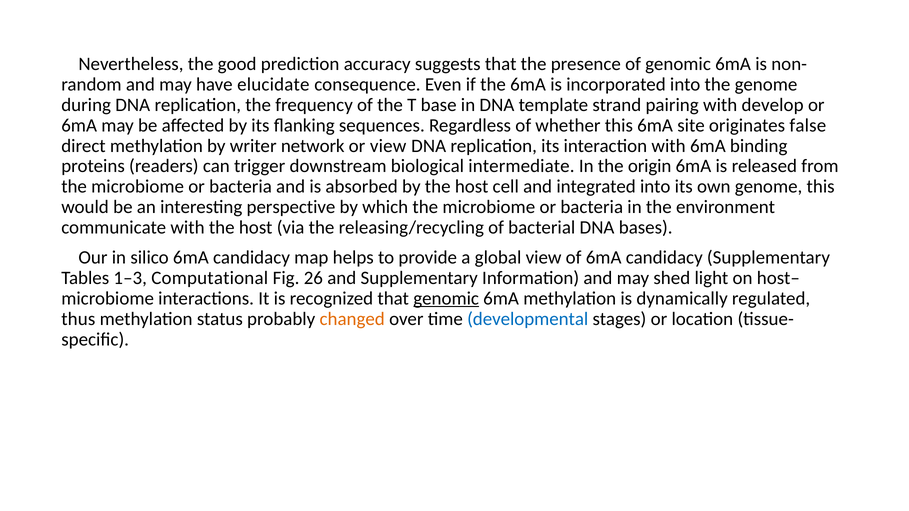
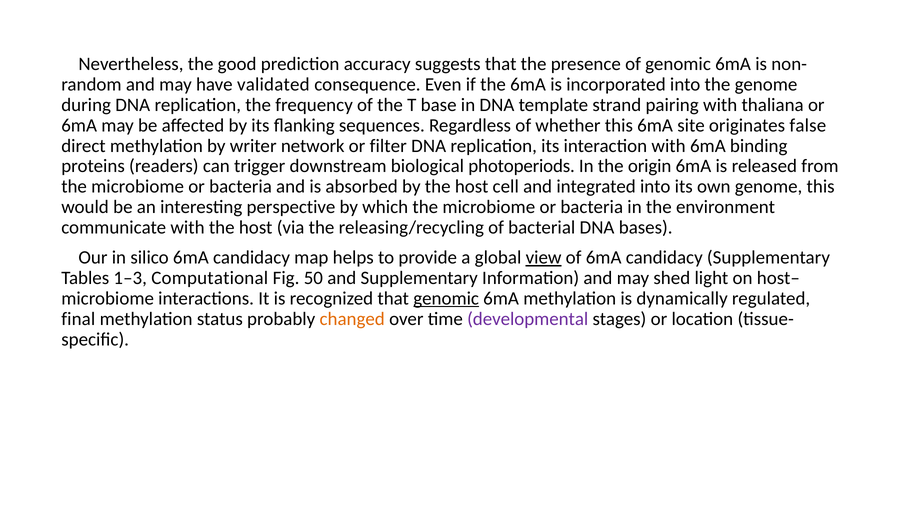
elucidate: elucidate -> validated (273, 84)
develop: develop -> thaliana (773, 105)
or view: view -> filter (388, 146)
intermediate: intermediate -> photoperiods (522, 166)
view underline: none -> present (544, 258)
26: 26 -> 50 (313, 278)
thus: thus -> final (78, 319)
developmental colour: blue -> purple (528, 319)
